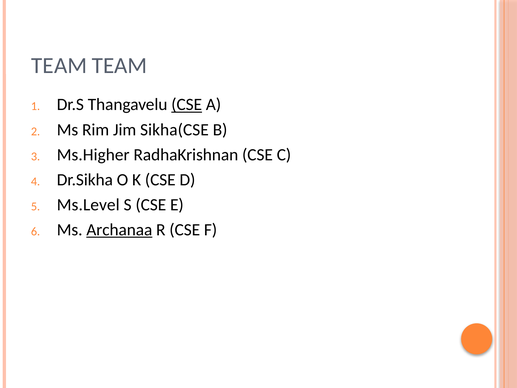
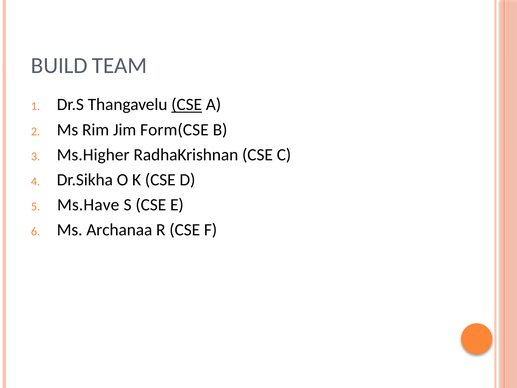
TEAM: TEAM -> BUILD (59, 65)
Sikha(CSE: Sikha(CSE -> Form(CSE (174, 130)
Ms.Level: Ms.Level -> Ms.Have (88, 205)
Archanaa underline: present -> none (119, 230)
